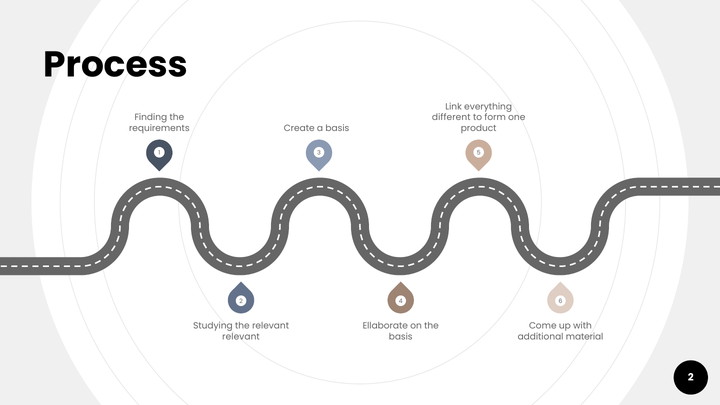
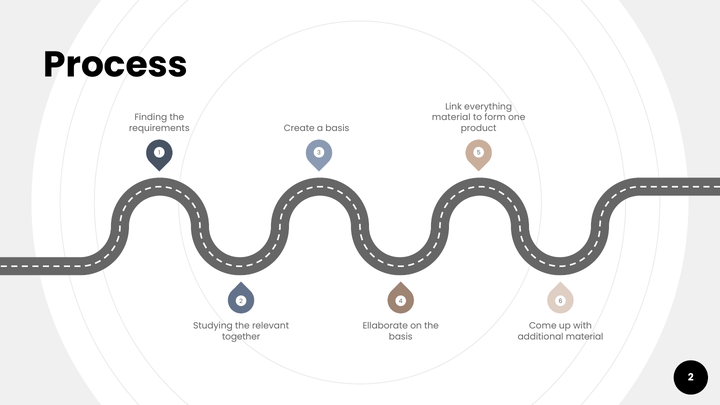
different: different -> material (451, 117)
relevant: relevant -> together (241, 337)
